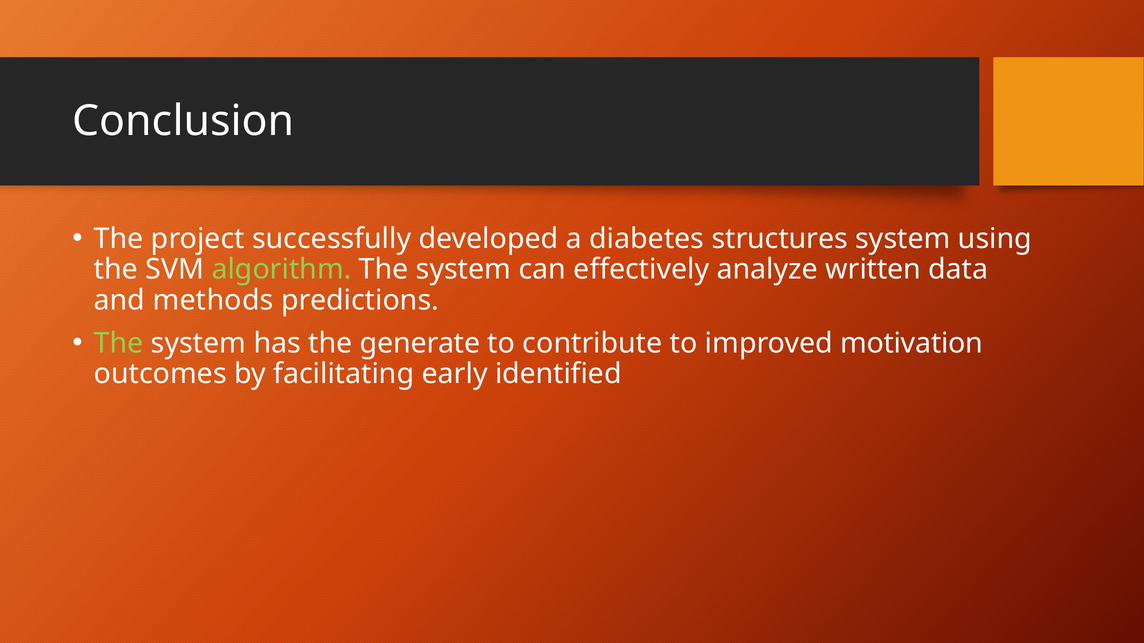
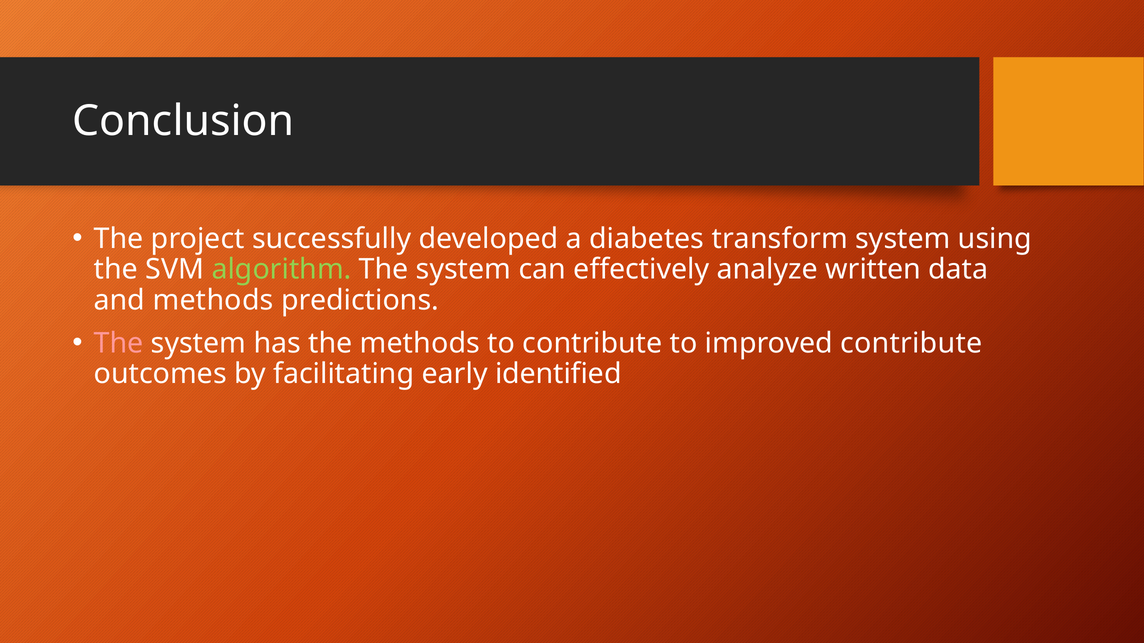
structures: structures -> transform (780, 239)
The colour: light green -> pink (119, 343)
the generate: generate -> methods (420, 343)
improved motivation: motivation -> contribute (911, 343)
